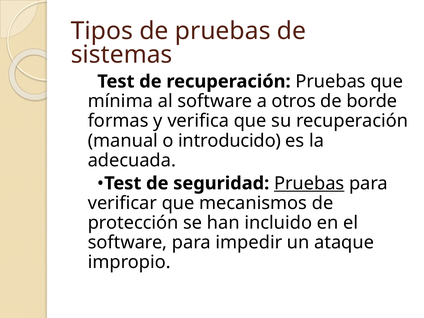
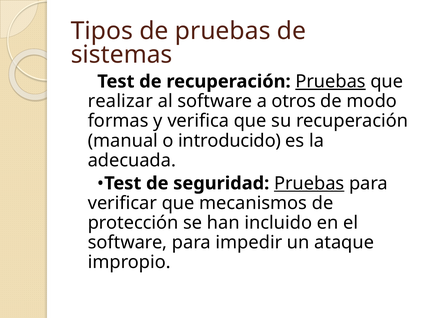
Pruebas underline: none -> present (331, 81)
mínima: mínima -> realizar (120, 101)
borde: borde -> modo (372, 101)
